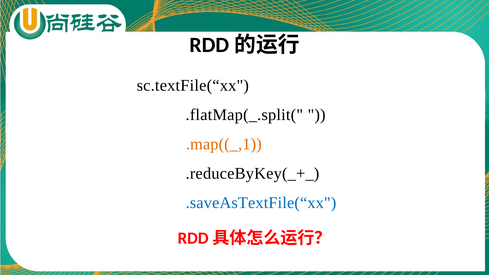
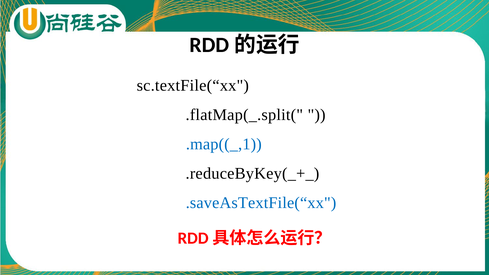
.map((_,1 colour: orange -> blue (224, 144)
